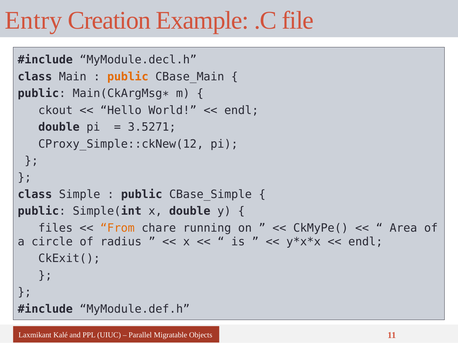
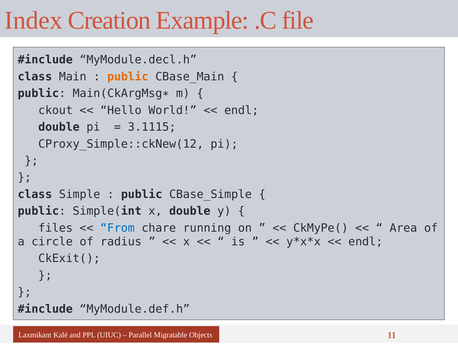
Entry: Entry -> Index (34, 20)
3.5271: 3.5271 -> 3.1115 (152, 127)
From colour: orange -> blue (117, 228)
